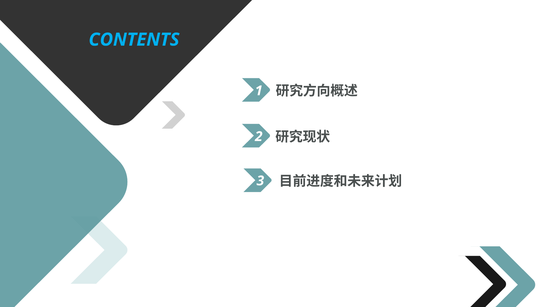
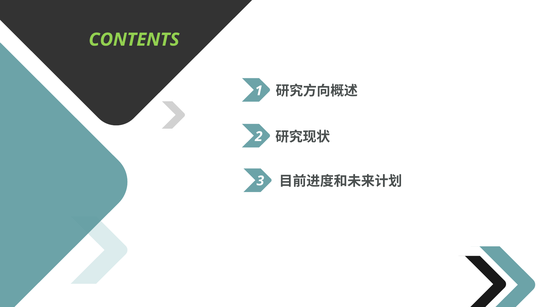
CONTENTS colour: light blue -> light green (134, 40)
